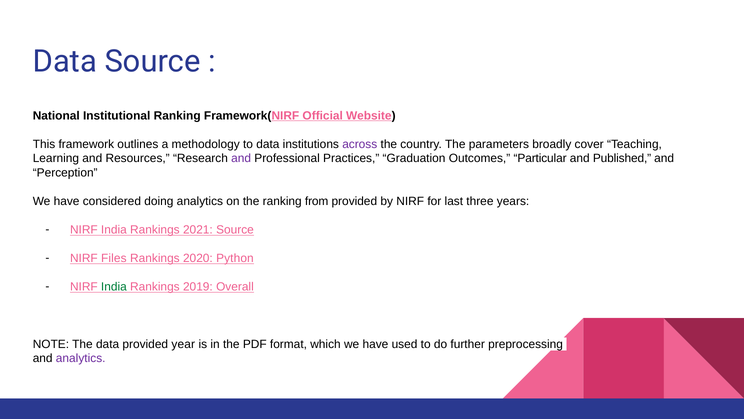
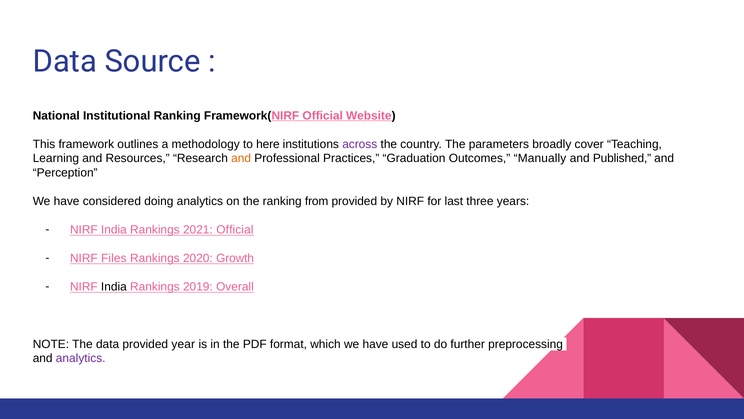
to data: data -> here (268, 144)
and colour: purple -> orange (241, 158)
Particular: Particular -> Manually (540, 158)
2021 Source: Source -> Official (235, 230)
Python: Python -> Growth (235, 258)
India colour: green -> black (114, 287)
